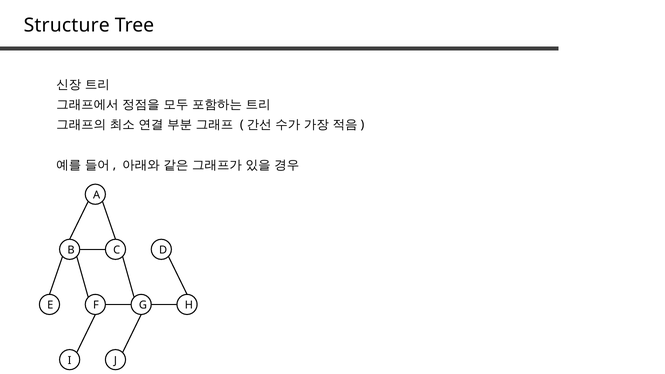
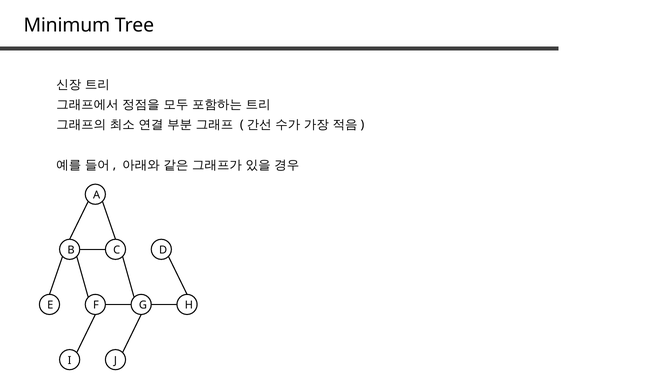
Structure: Structure -> Minimum (67, 25)
